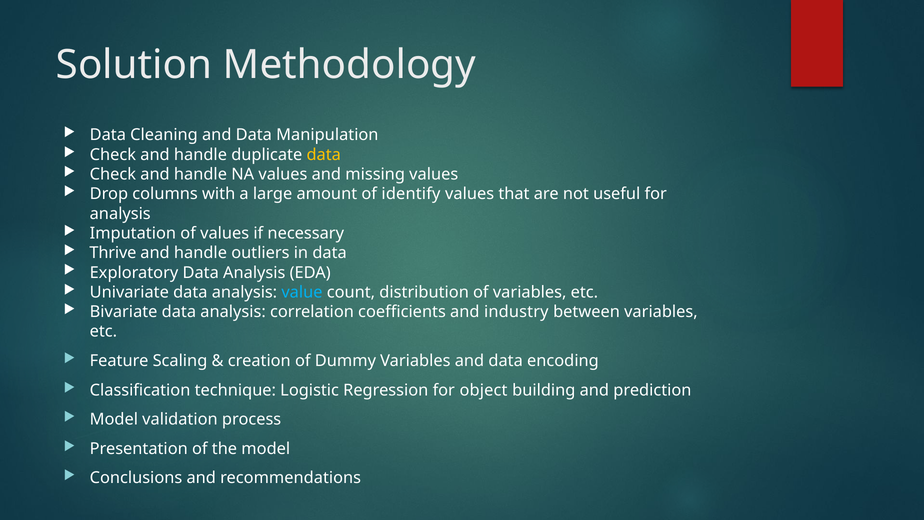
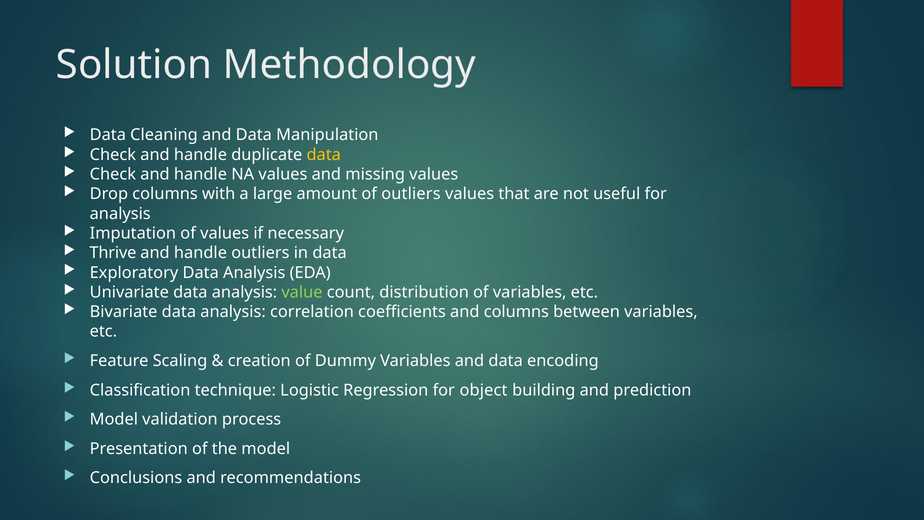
of identify: identify -> outliers (411, 194)
value colour: light blue -> light green (302, 292)
and industry: industry -> columns (516, 312)
